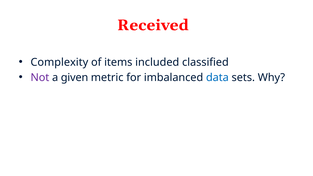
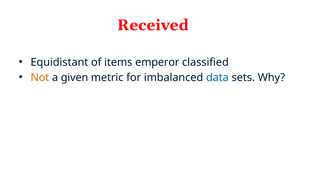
Complexity: Complexity -> Equidistant (59, 62)
included: included -> emperor (157, 62)
Not colour: purple -> orange (40, 78)
